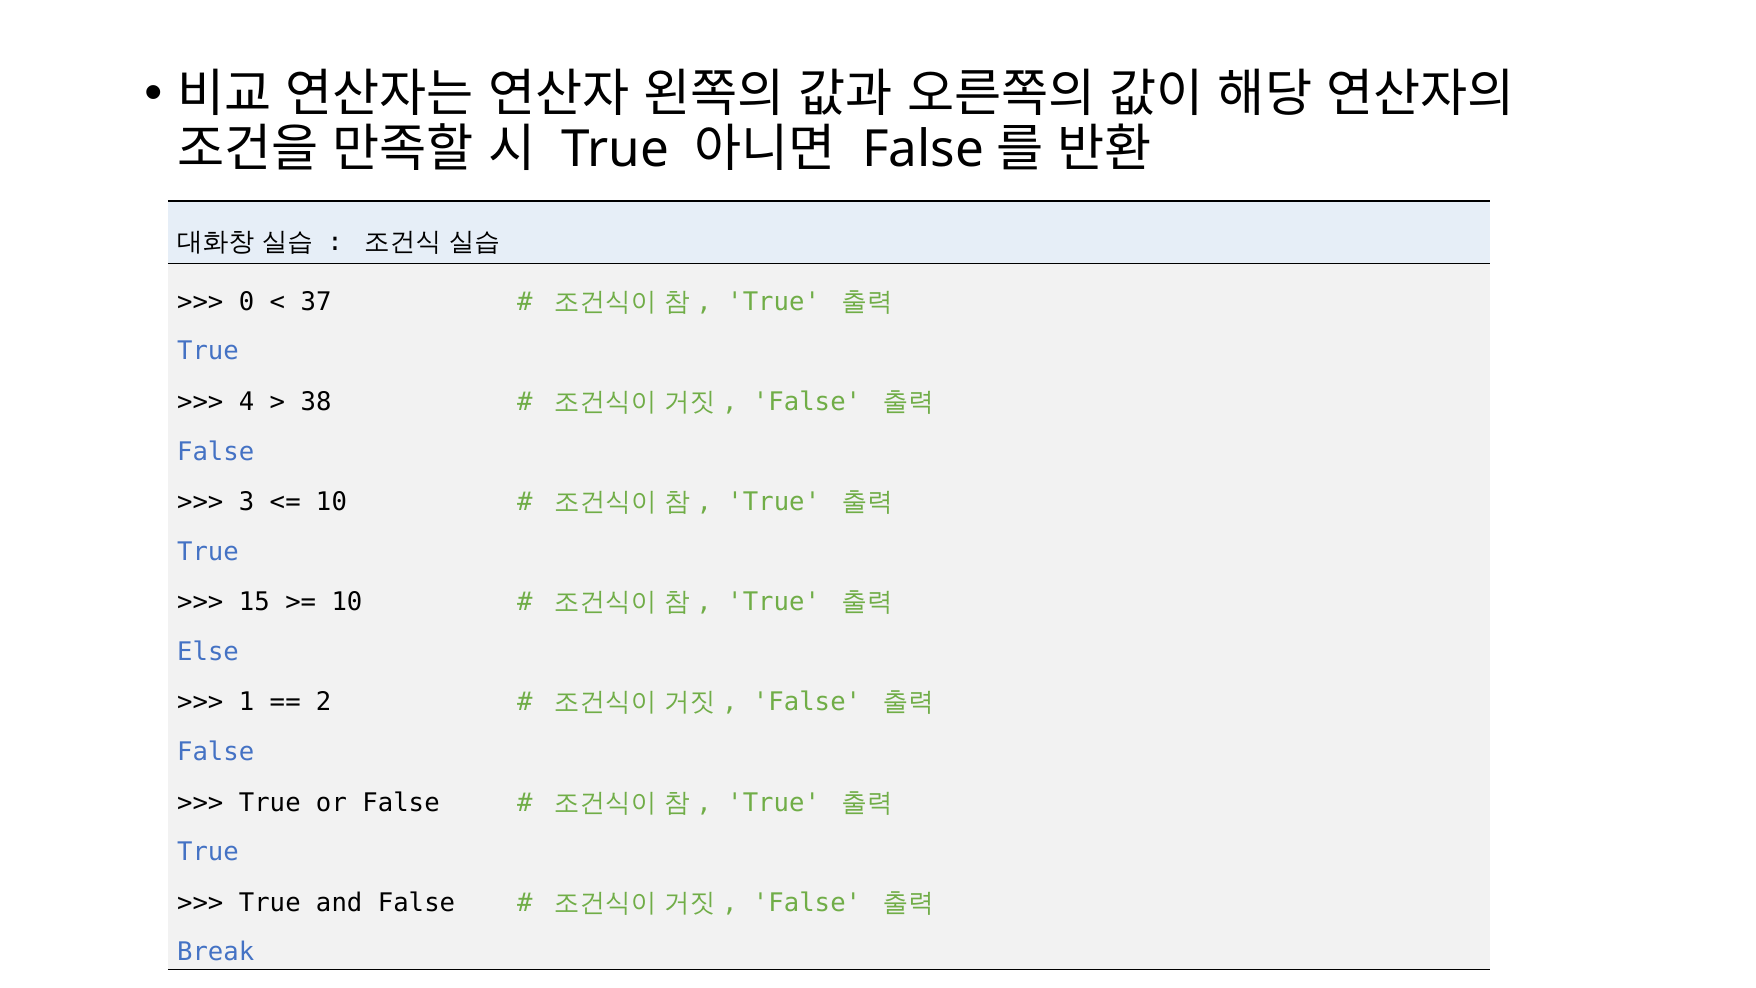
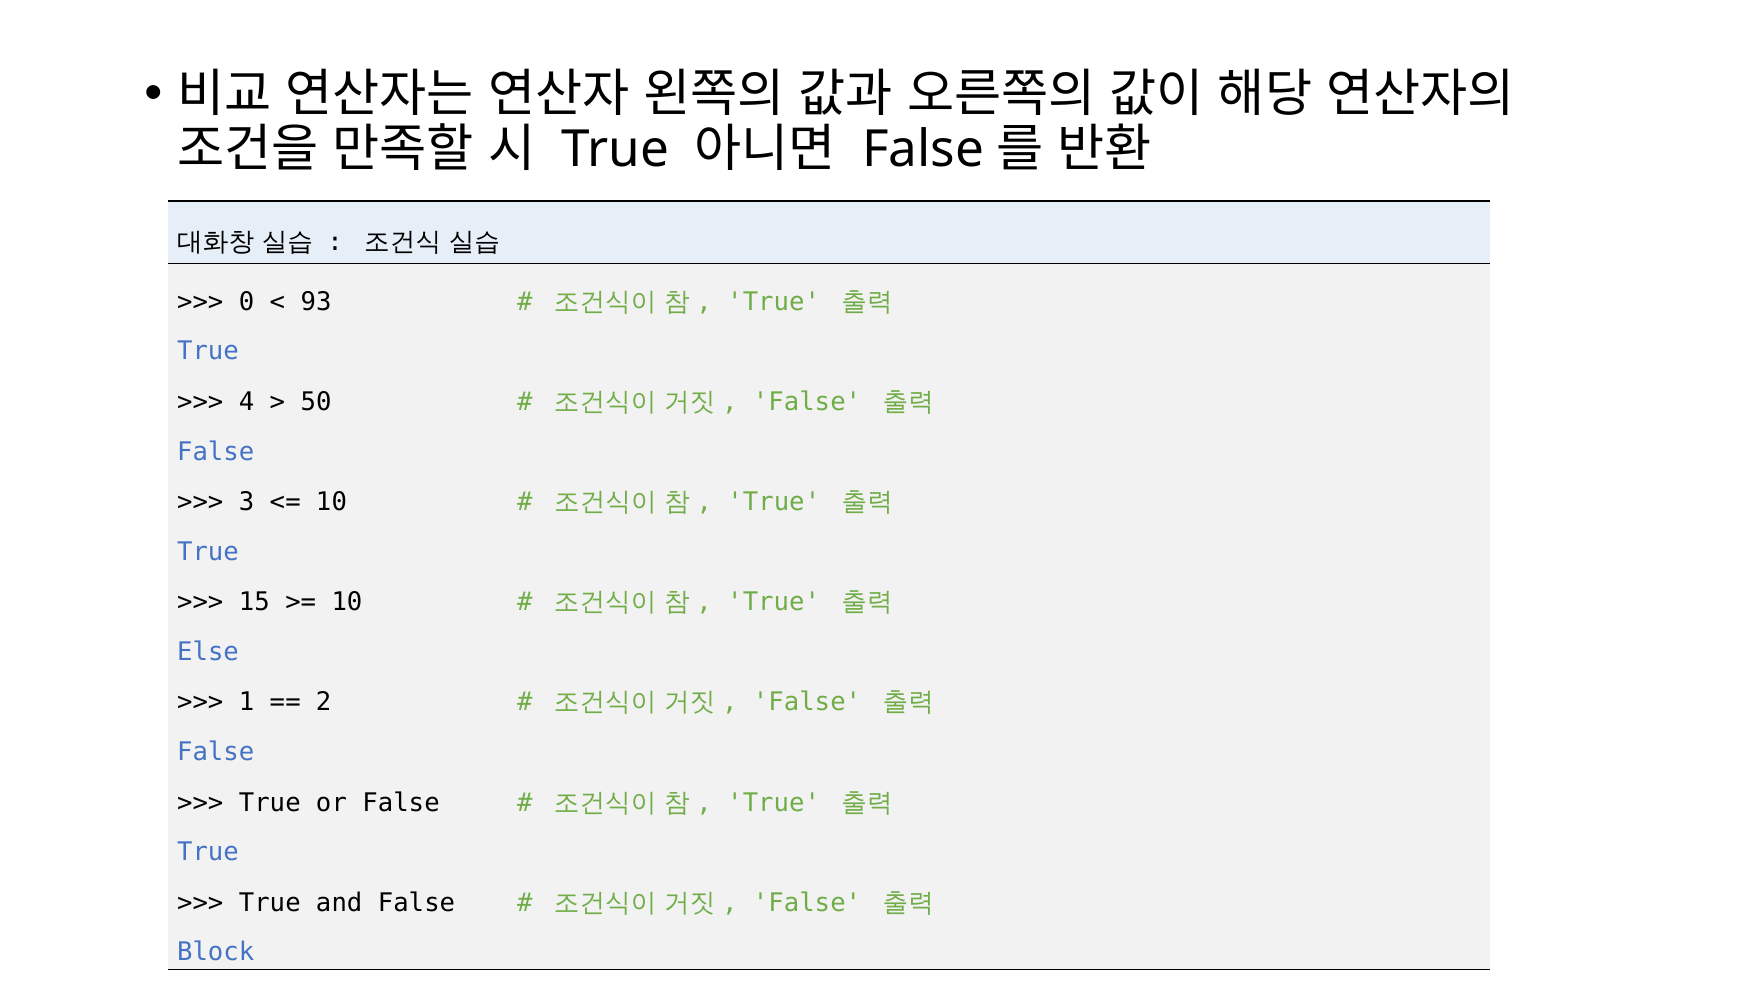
37: 37 -> 93 (316, 302)
38: 38 -> 50 (316, 402)
Break: Break -> Block (216, 952)
